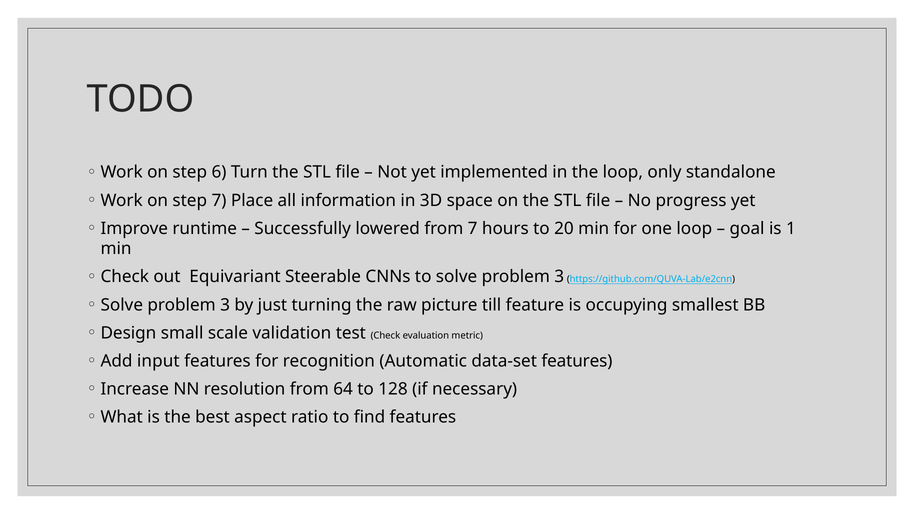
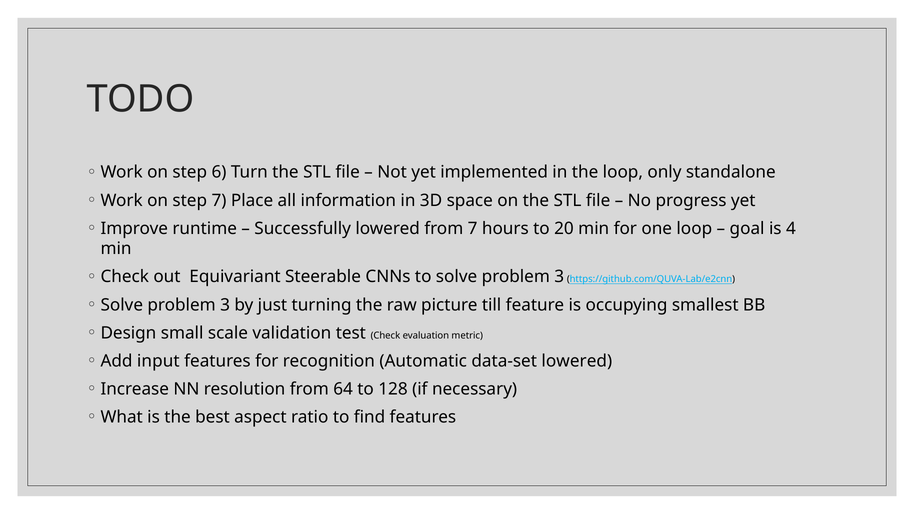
1: 1 -> 4 (791, 228)
data-set features: features -> lowered (577, 361)
